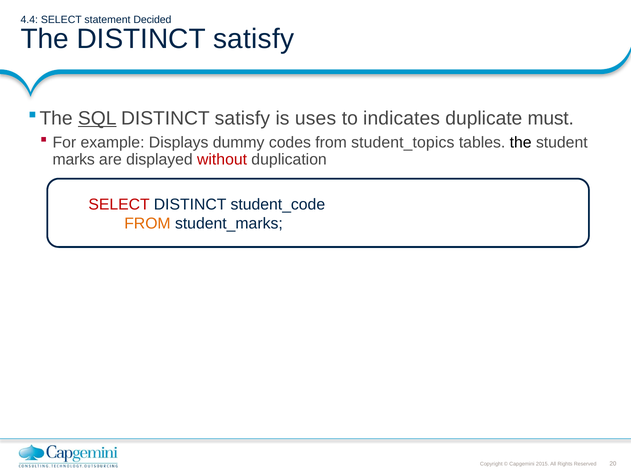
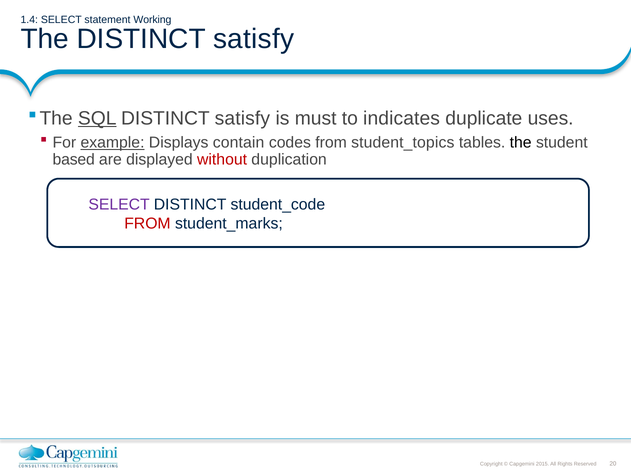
4.4: 4.4 -> 1.4 (29, 20)
Decided: Decided -> Working (152, 20)
uses: uses -> must (316, 118)
must: must -> uses (551, 118)
example underline: none -> present (113, 143)
dummy: dummy -> contain (239, 143)
marks: marks -> based (74, 160)
SELECT colour: red -> purple (119, 205)
FROM colour: orange -> red (147, 223)
